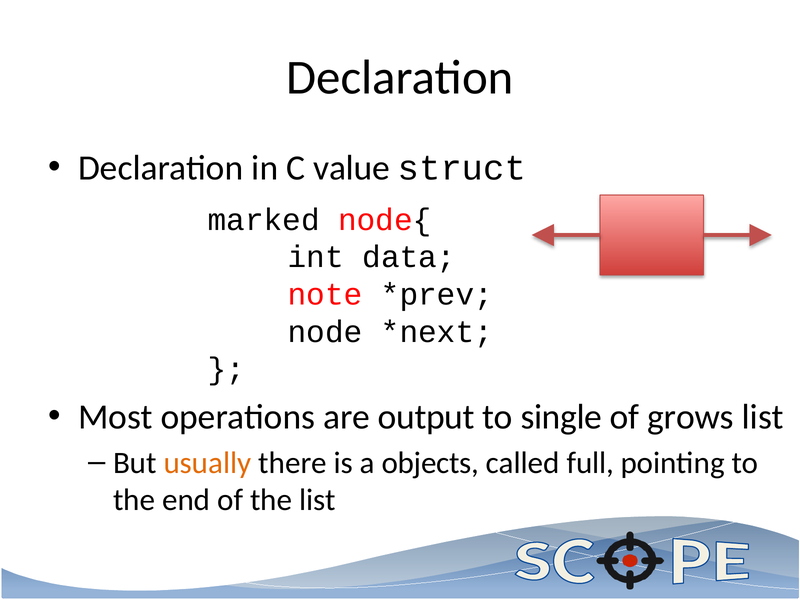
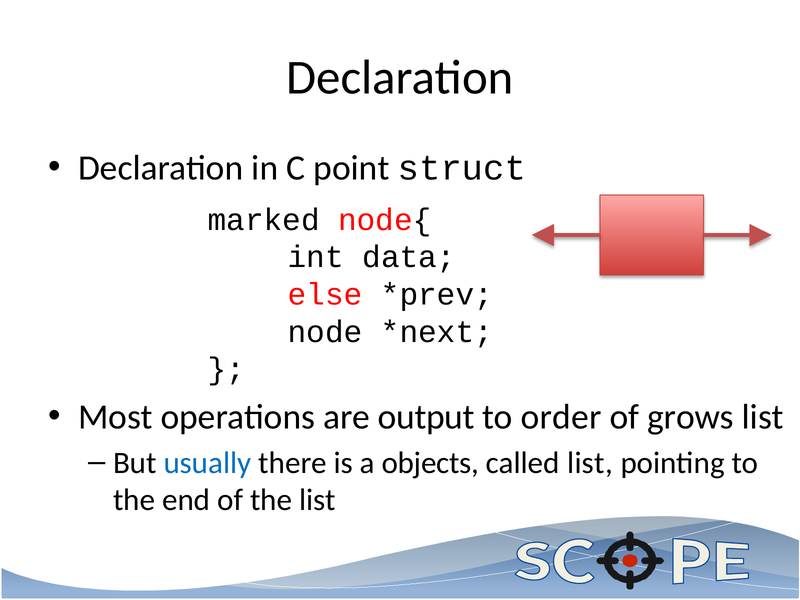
value: value -> point (351, 168)
note: note -> else (325, 294)
single: single -> order (561, 417)
usually colour: orange -> blue (208, 463)
called full: full -> list (590, 463)
